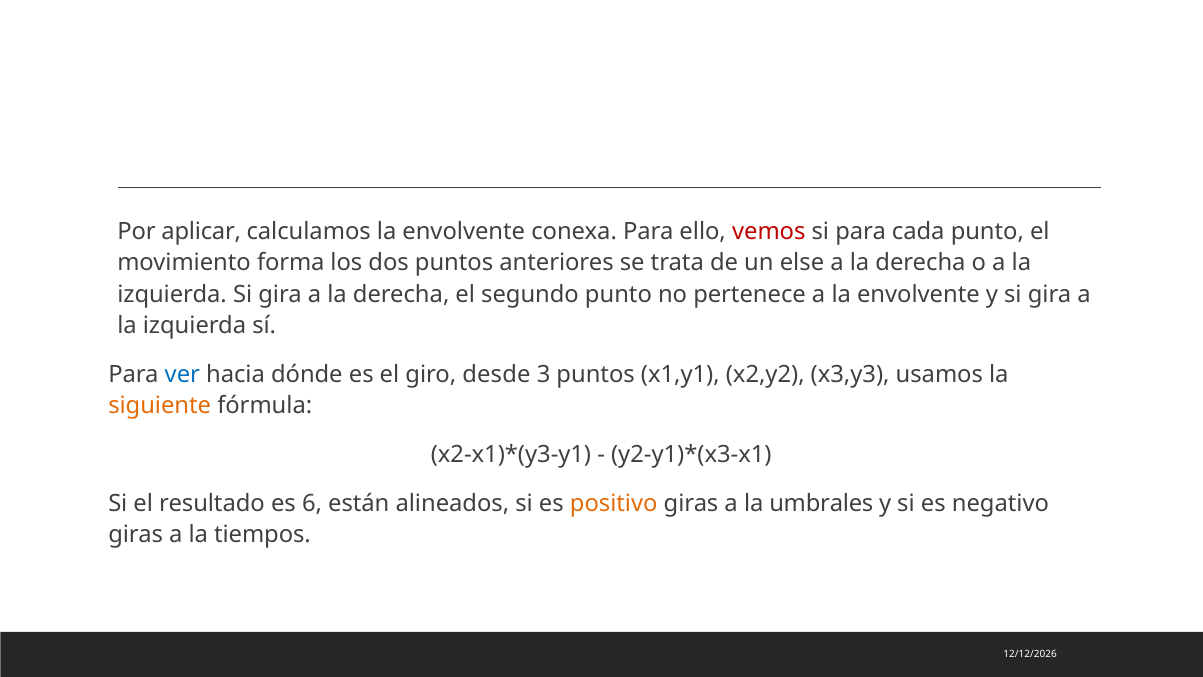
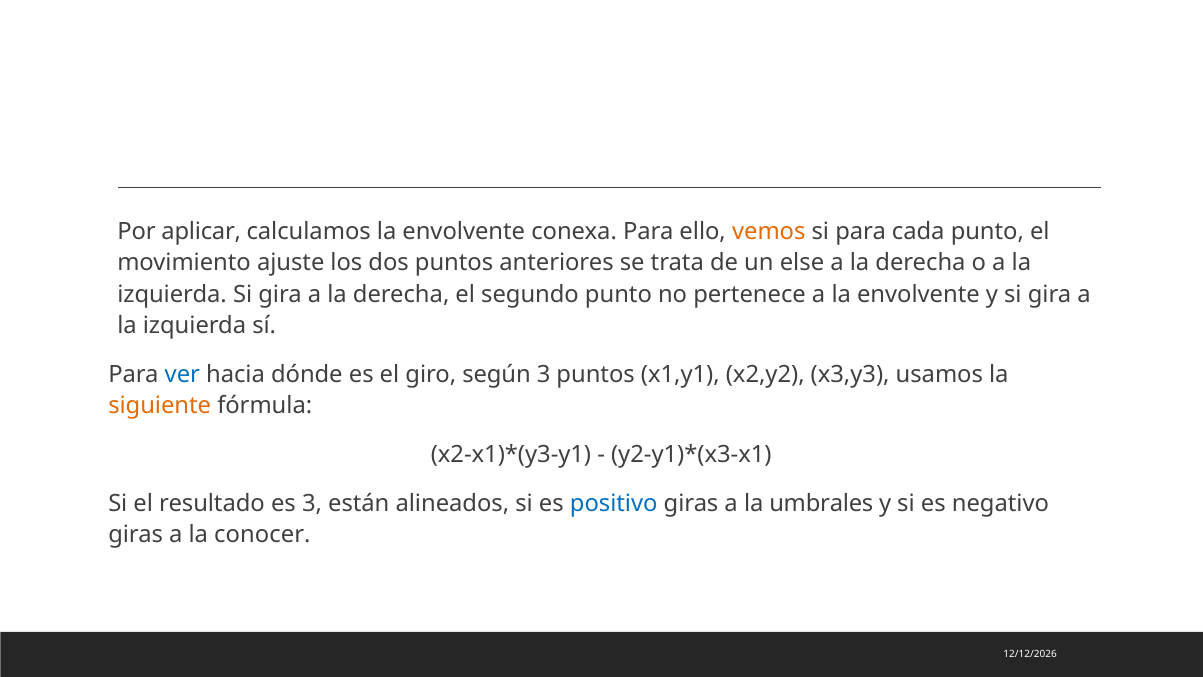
vemos colour: red -> orange (769, 231)
forma: forma -> ajuste (291, 263)
desde: desde -> según (497, 374)
es 6: 6 -> 3 (312, 503)
positivo colour: orange -> blue (614, 503)
tiempos: tiempos -> conocer (262, 535)
